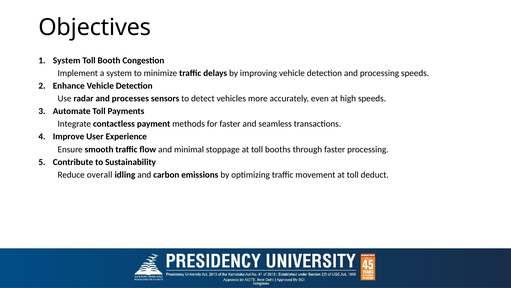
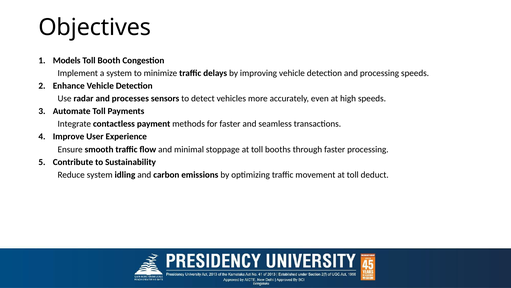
System: System -> Models (67, 60)
Reduce overall: overall -> system (100, 174)
